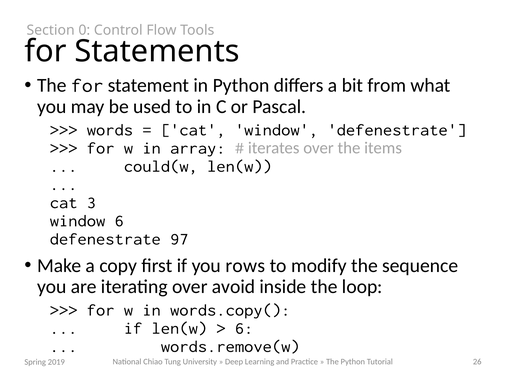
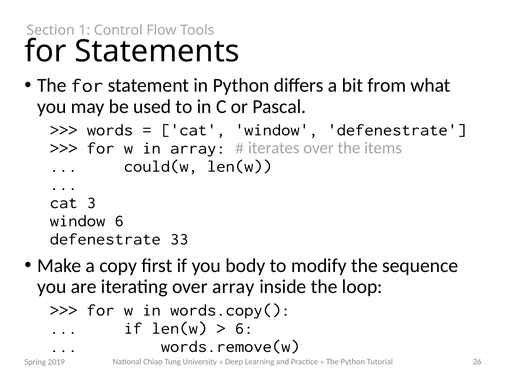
0: 0 -> 1 (84, 30)
97: 97 -> 33 (179, 239)
rows: rows -> body (245, 265)
over avoid: avoid -> array (233, 287)
